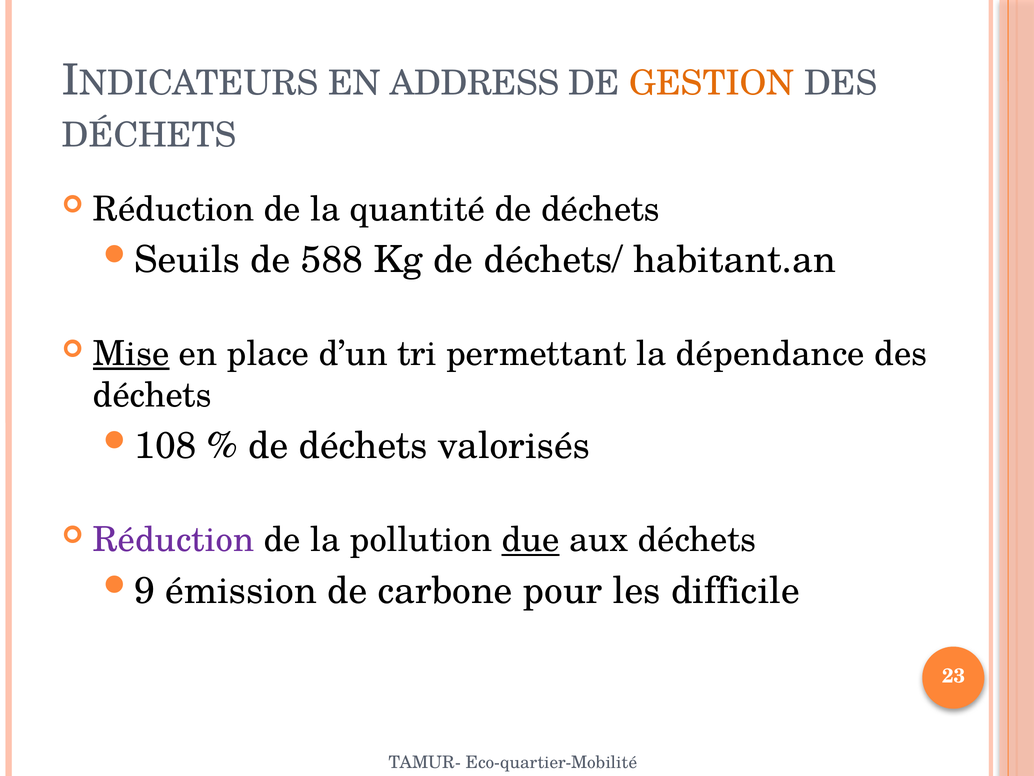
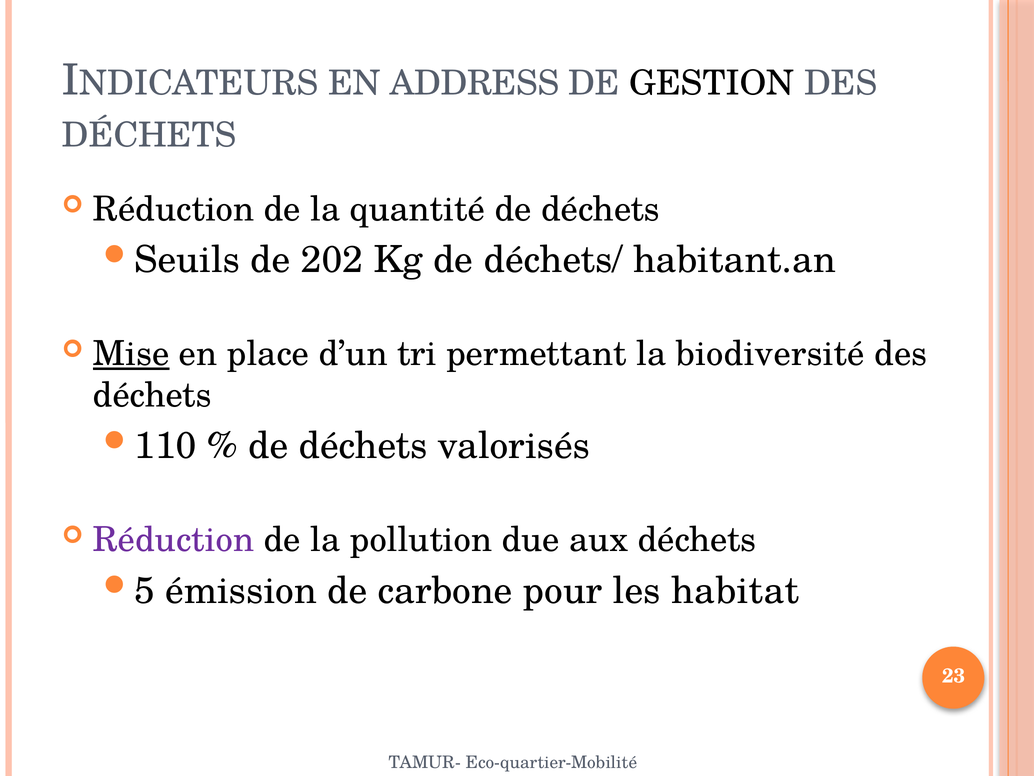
GESTION colour: orange -> black (712, 83)
588: 588 -> 202 (332, 260)
dépendance: dépendance -> biodiversité (770, 354)
108: 108 -> 110 (165, 446)
due underline: present -> none (531, 540)
9: 9 -> 5 (145, 590)
difficile: difficile -> habitat (735, 590)
